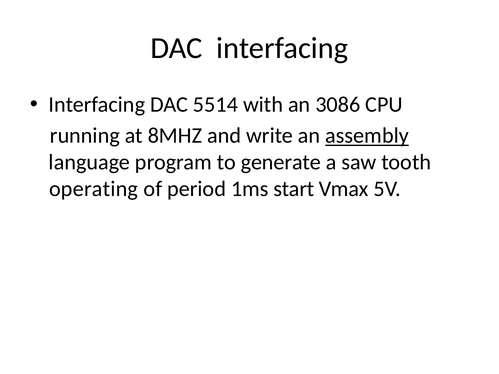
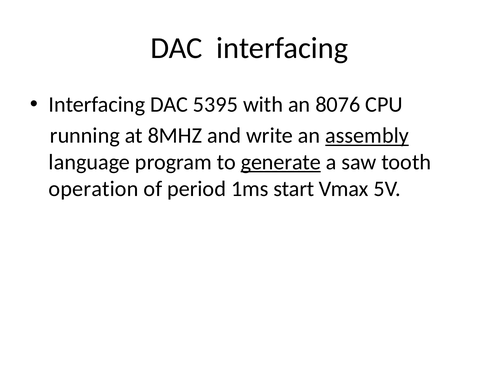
5514: 5514 -> 5395 (215, 105)
3086: 3086 -> 8076 (338, 105)
generate underline: none -> present (281, 162)
operating: operating -> operation (94, 189)
